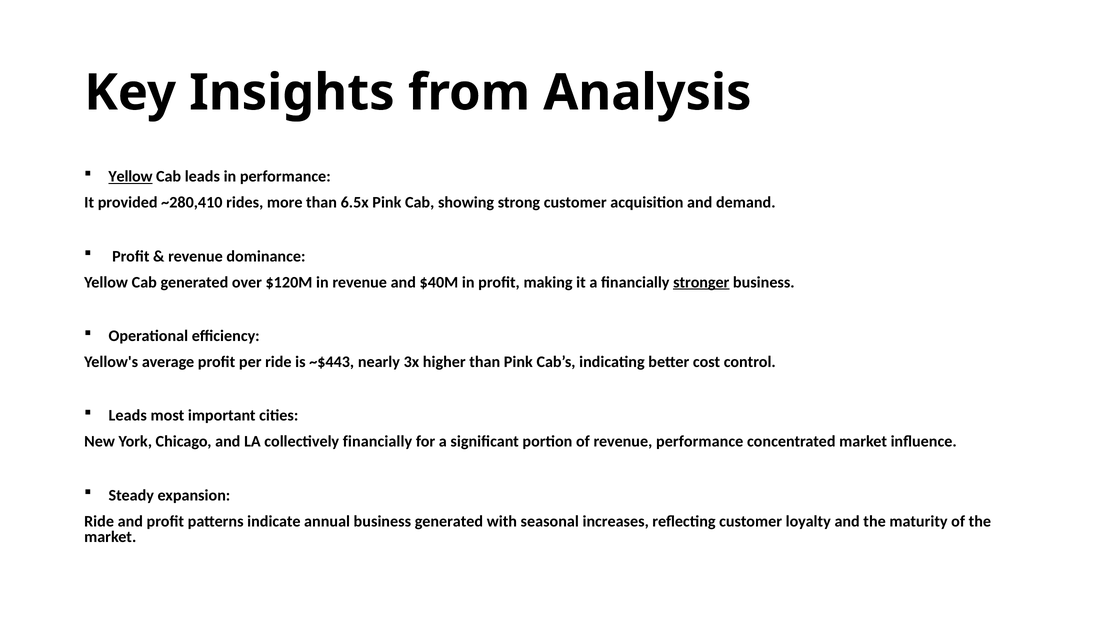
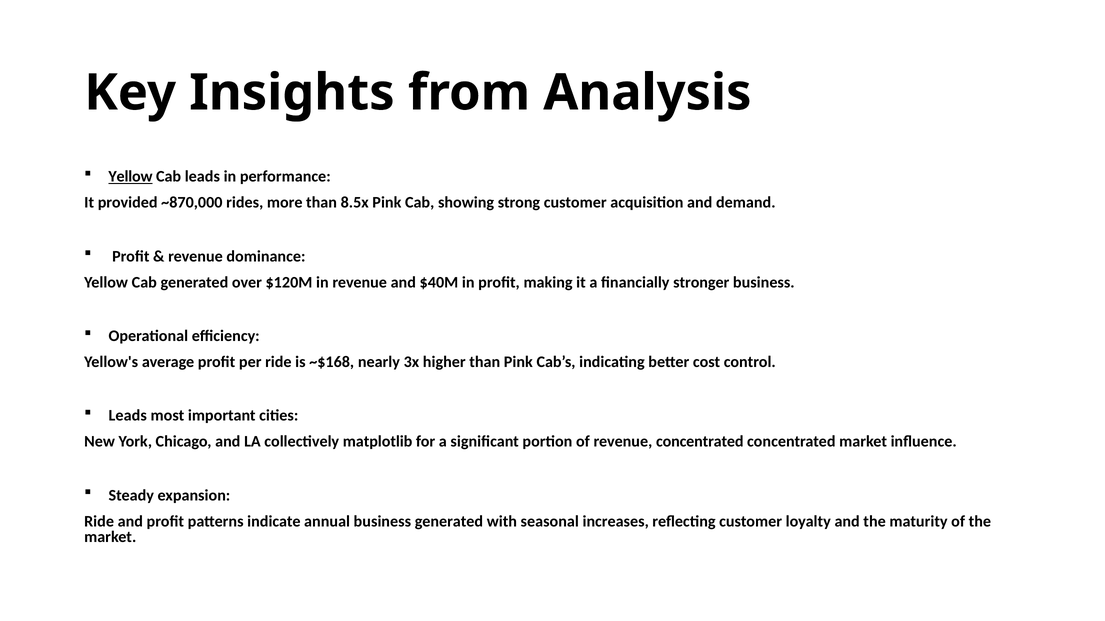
~280,410: ~280,410 -> ~870,000 (192, 203)
6.5x: 6.5x -> 8.5x (355, 203)
stronger underline: present -> none (701, 283)
~$443: ~$443 -> ~$168 (332, 362)
collectively financially: financially -> matplotlib (378, 442)
revenue performance: performance -> concentrated (700, 442)
